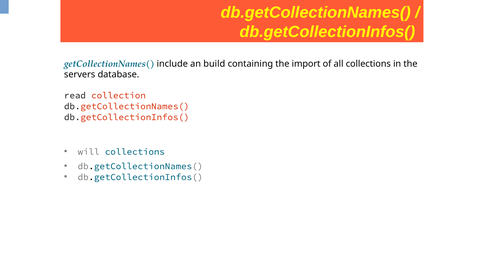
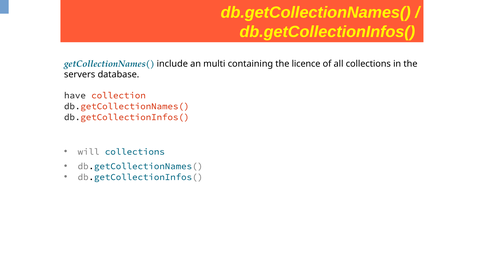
build: build -> multi (214, 64)
import: import -> licence (306, 64)
read: read -> have (75, 95)
